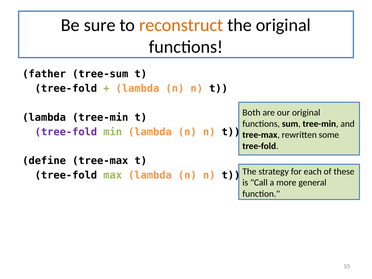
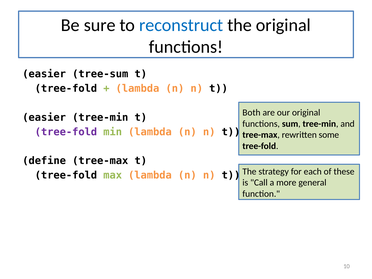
reconstruct colour: orange -> blue (181, 25)
father: father -> easier (44, 74)
lambda: lambda -> easier (44, 117)
